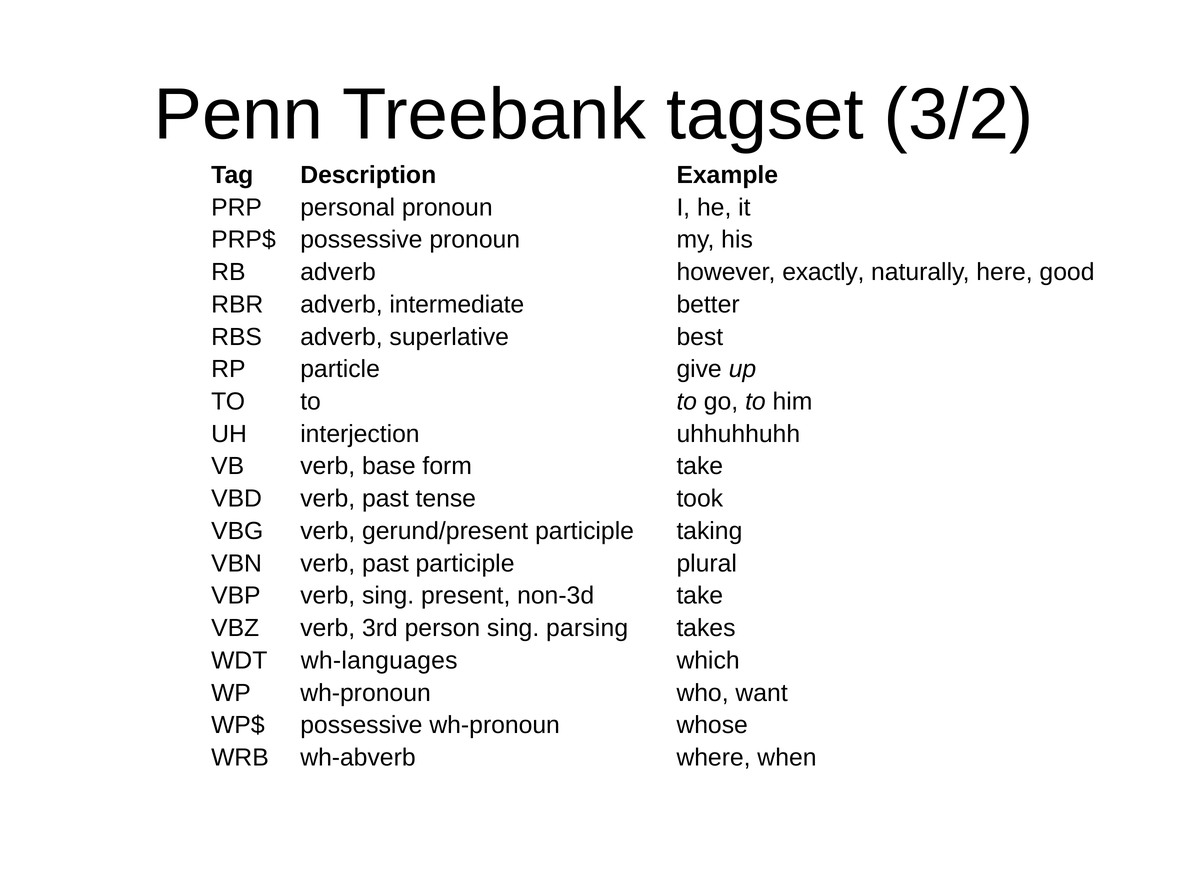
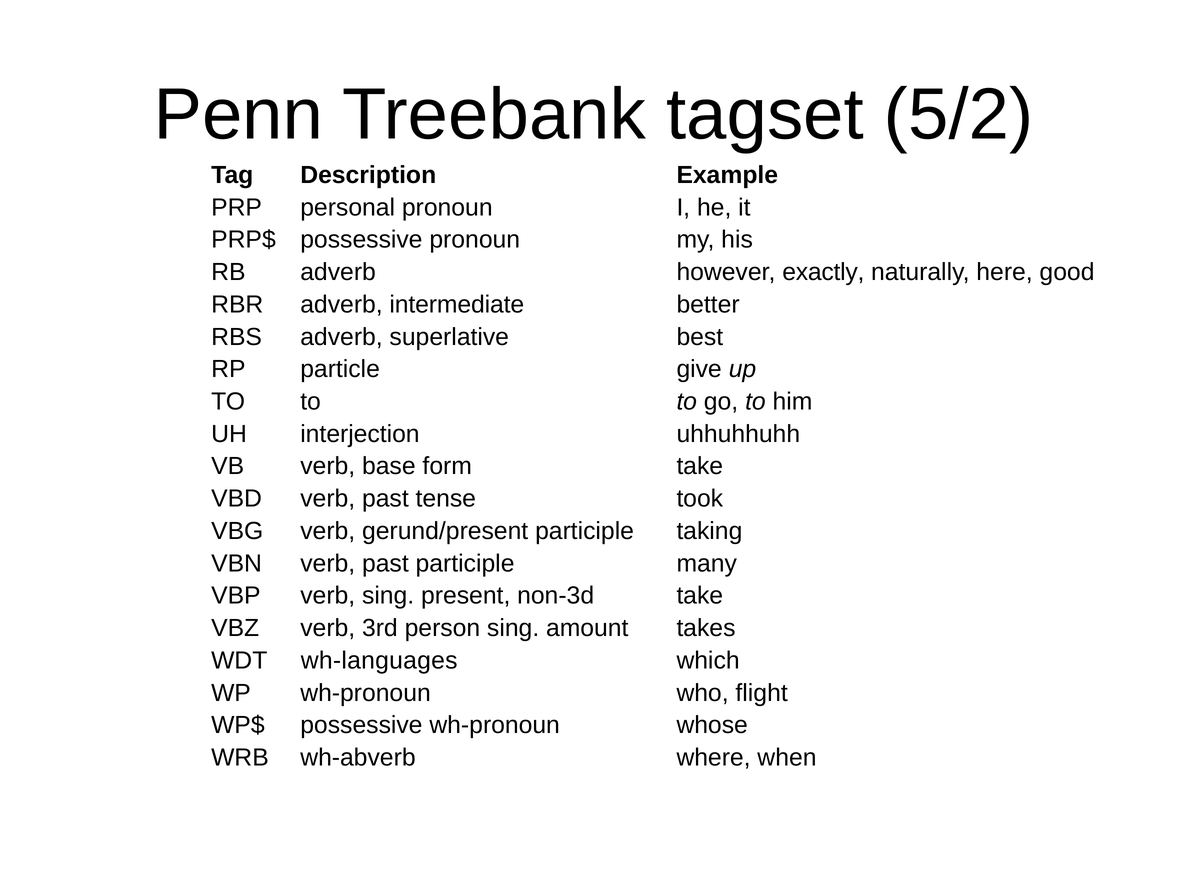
3/2: 3/2 -> 5/2 (959, 115)
plural: plural -> many (707, 563)
parsing: parsing -> amount (587, 628)
want: want -> flight (762, 693)
